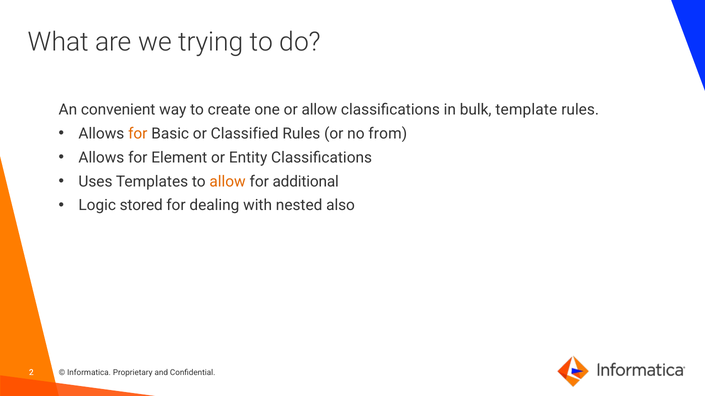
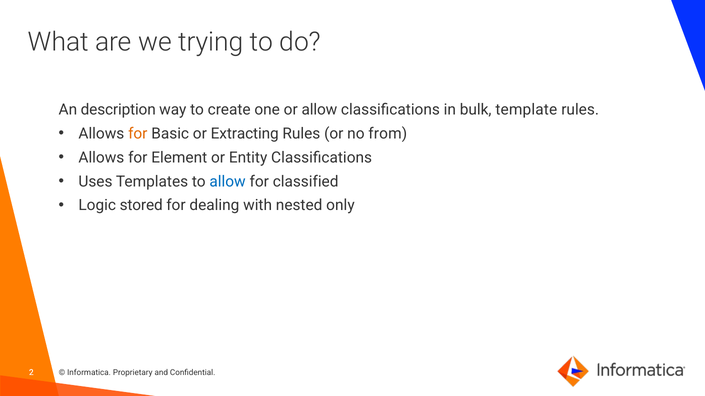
convenient: convenient -> description (118, 110)
Classified: Classified -> Extracting (245, 134)
allow colour: orange -> blue (228, 182)
additional: additional -> classified (306, 182)
also: also -> only (340, 206)
